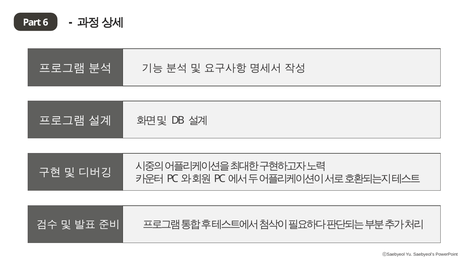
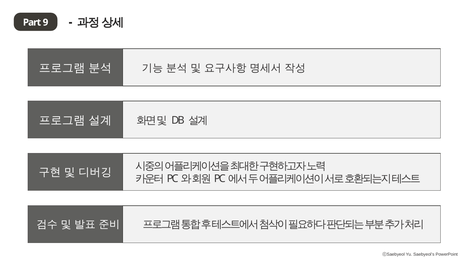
6: 6 -> 9 (46, 22)
